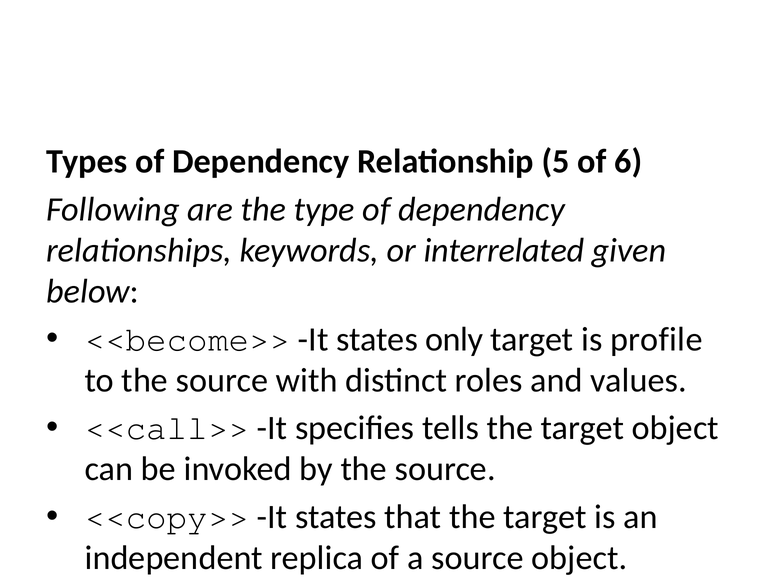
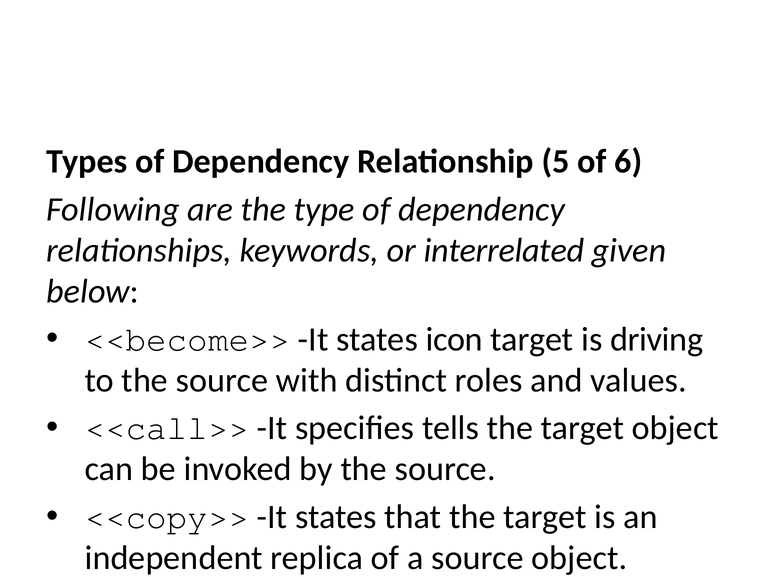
only: only -> icon (454, 340)
profile: profile -> driving (657, 340)
